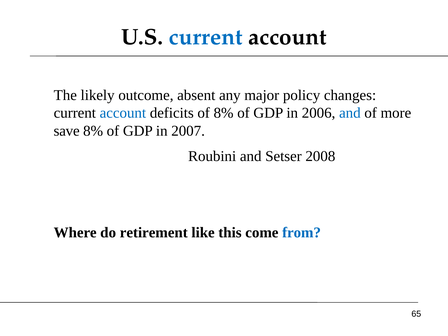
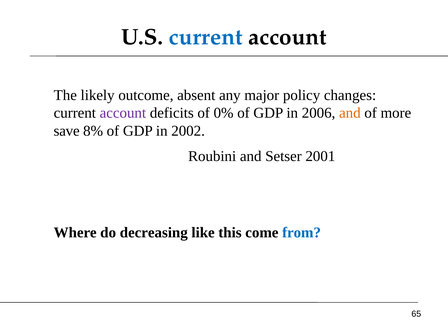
account colour: blue -> purple (123, 113)
of 8%: 8% -> 0% (224, 113)
and colour: blue -> orange (350, 113)
2007: 2007 -> 2002 (188, 131)
2008: 2008 -> 2001 (320, 156)
retirement: retirement -> decreasing (154, 232)
